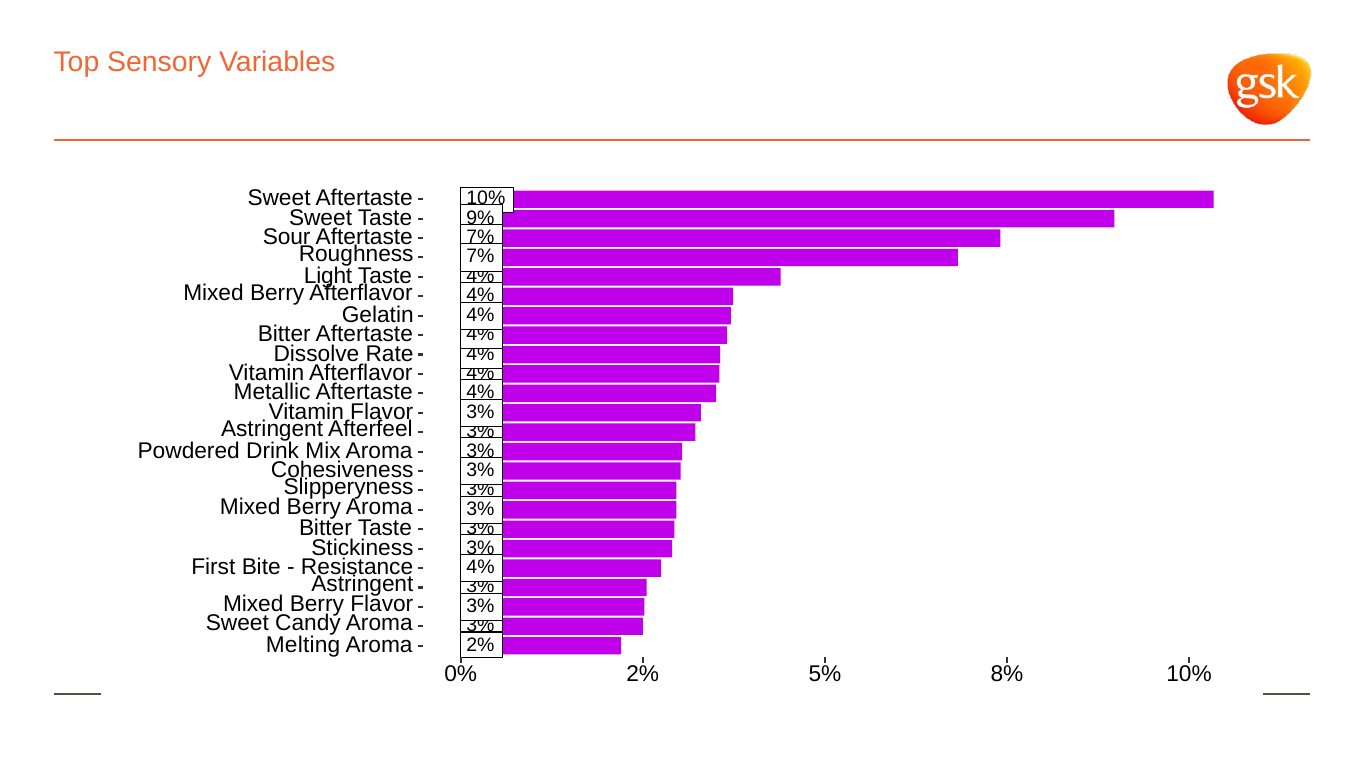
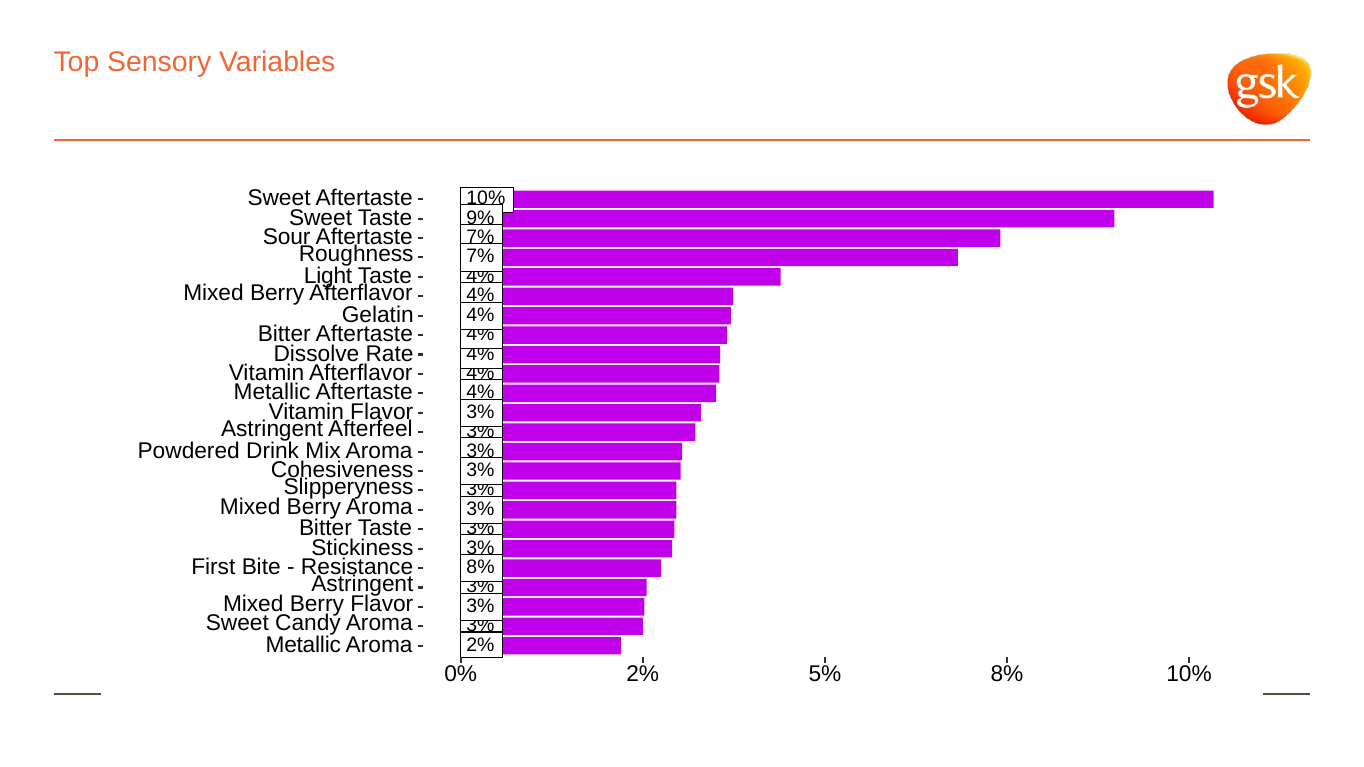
4%: 4% -> 8% (481, 567)
Melting: Melting -> Metallic (303, 645)
